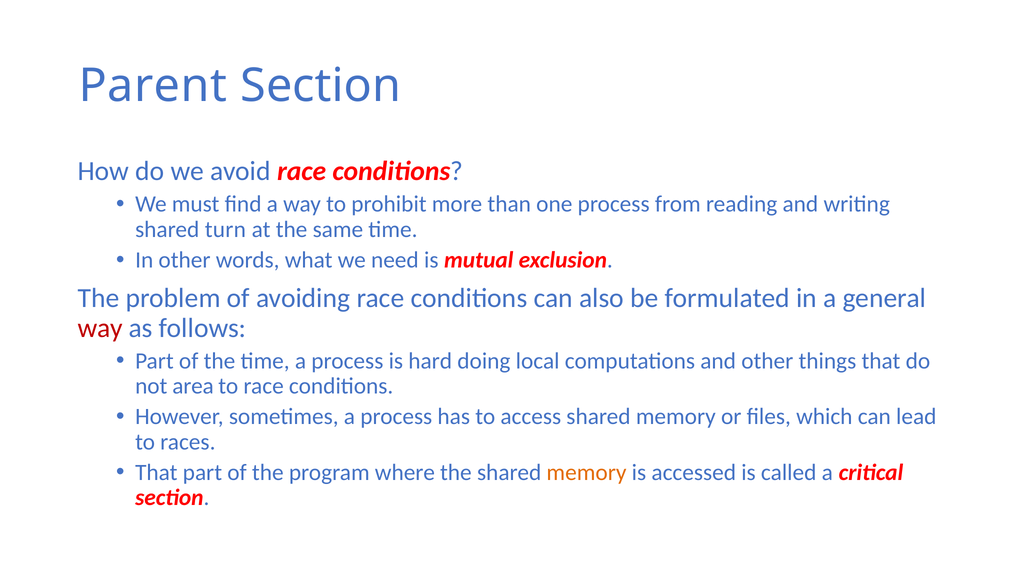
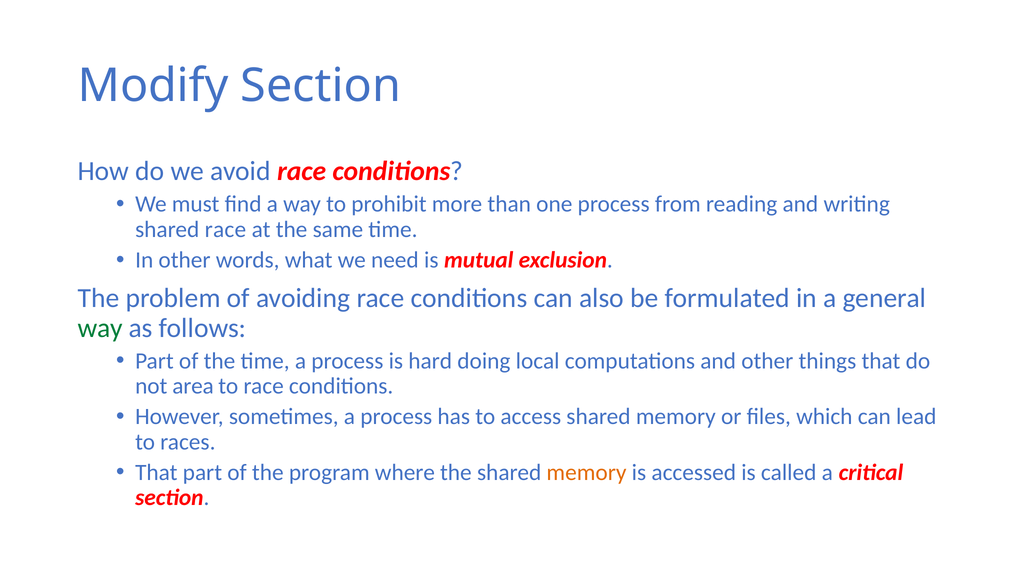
Parent: Parent -> Modify (153, 86)
shared turn: turn -> race (225, 229)
way colour: red -> green (100, 328)
